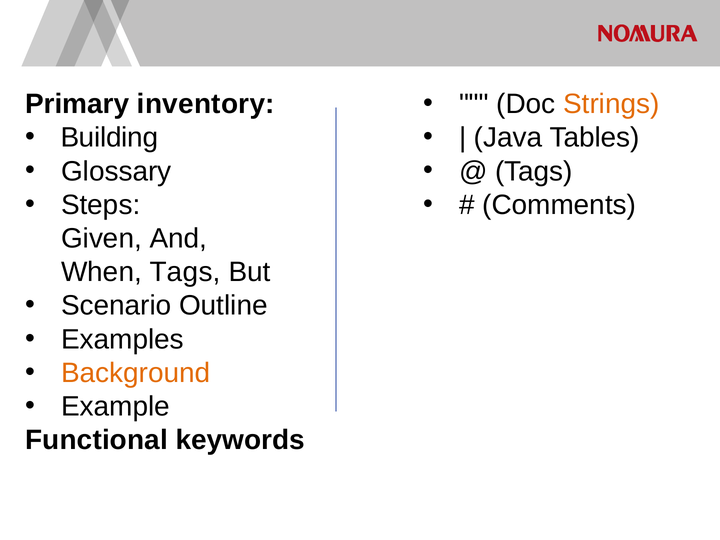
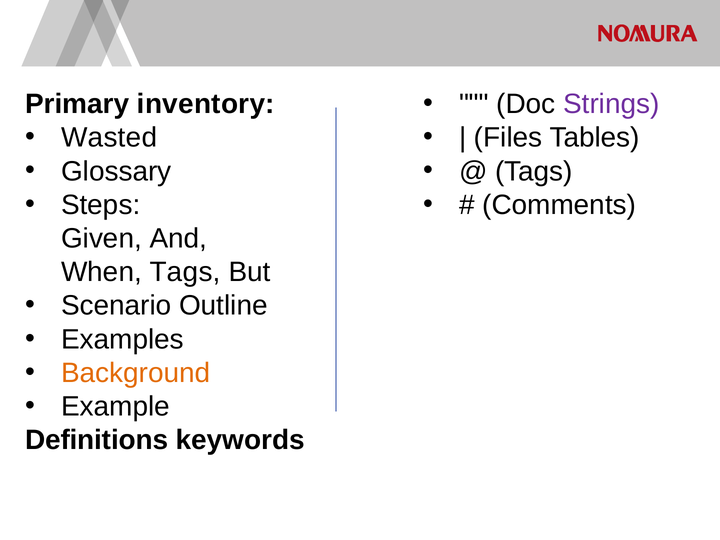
Strings colour: orange -> purple (611, 104)
Building: Building -> Wasted (109, 138)
Java: Java -> Files (508, 138)
Functional: Functional -> Definitions (97, 440)
